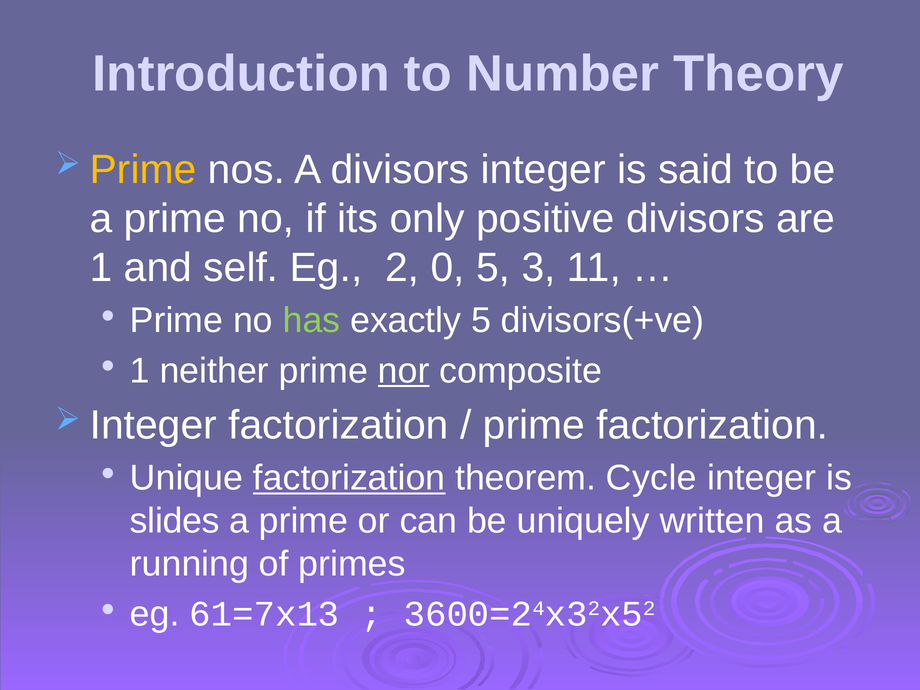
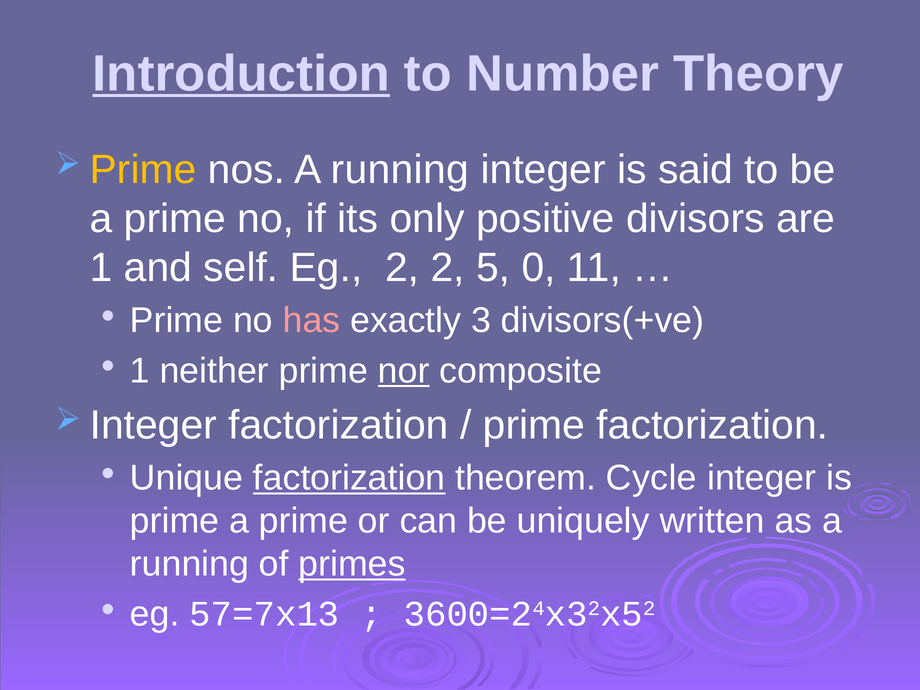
Introduction underline: none -> present (241, 74)
nos A divisors: divisors -> running (400, 170)
2 0: 0 -> 2 (448, 268)
3: 3 -> 0 (539, 268)
has colour: light green -> pink (311, 321)
exactly 5: 5 -> 3 (481, 321)
slides: slides -> prime (175, 521)
primes underline: none -> present (352, 564)
61=7x13: 61=7x13 -> 57=7x13 (264, 614)
